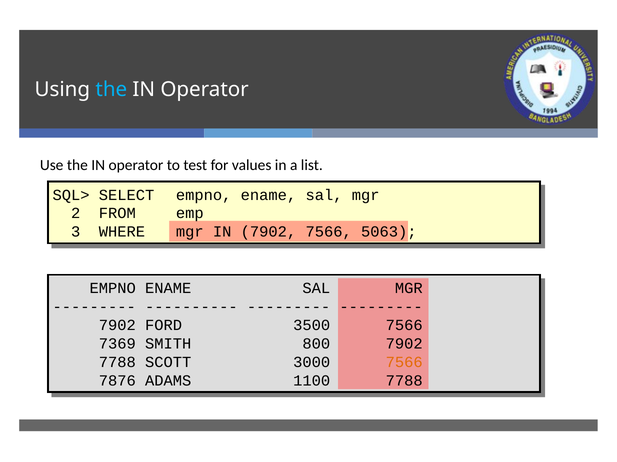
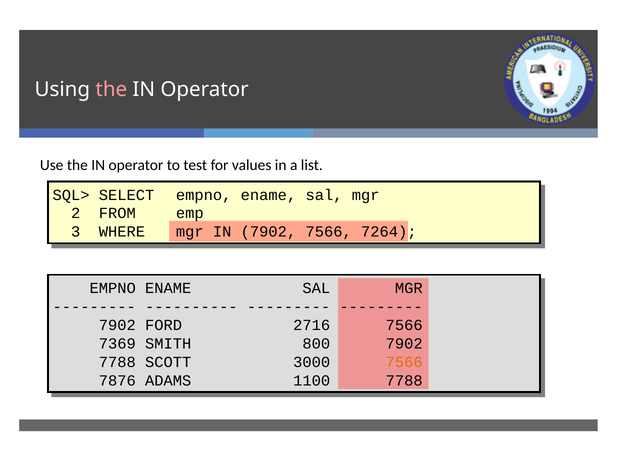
the colour: light blue -> pink (111, 90)
5063: 5063 -> 7264 (389, 232)
3500: 3500 -> 2716 (312, 326)
